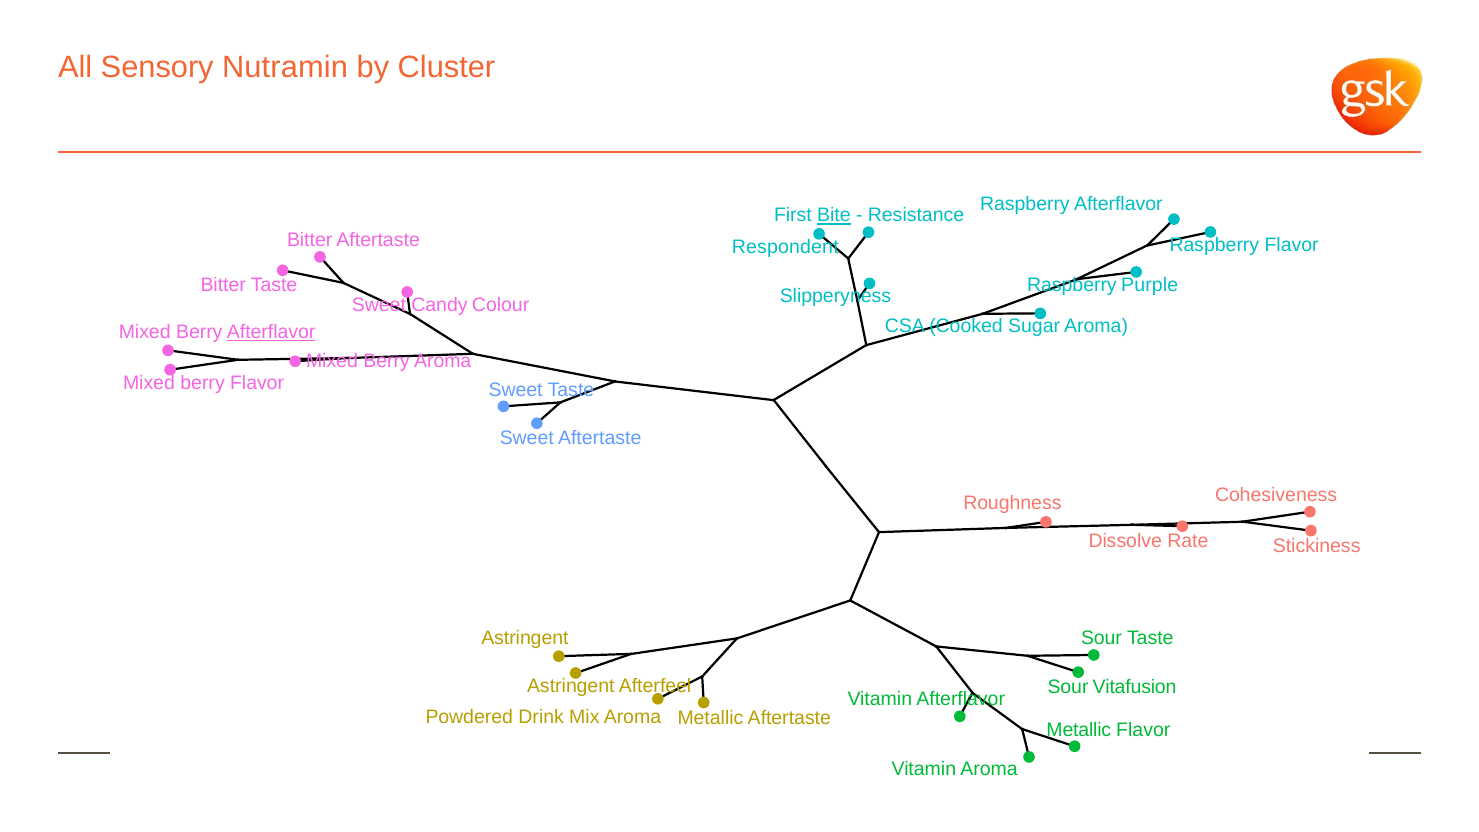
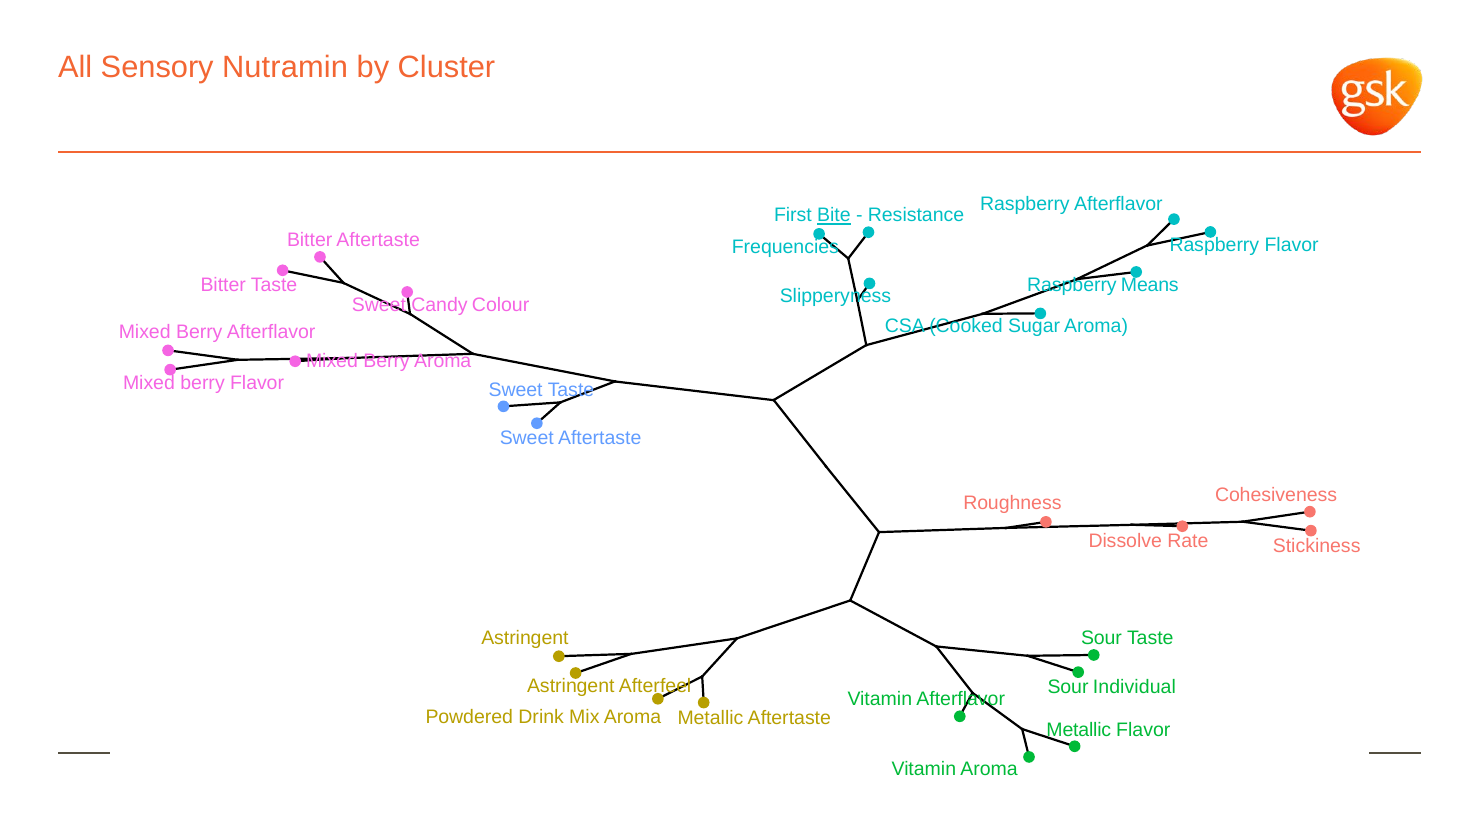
Respondent: Respondent -> Frequencies (785, 247)
Purple: Purple -> Means (1150, 285)
Afterflavor underline: present -> none (271, 332)
Vitafusion: Vitafusion -> Individual (1134, 687)
